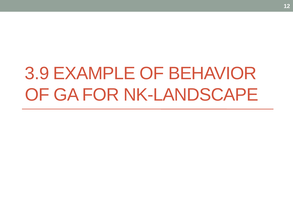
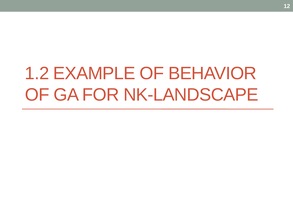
3.9: 3.9 -> 1.2 (37, 73)
